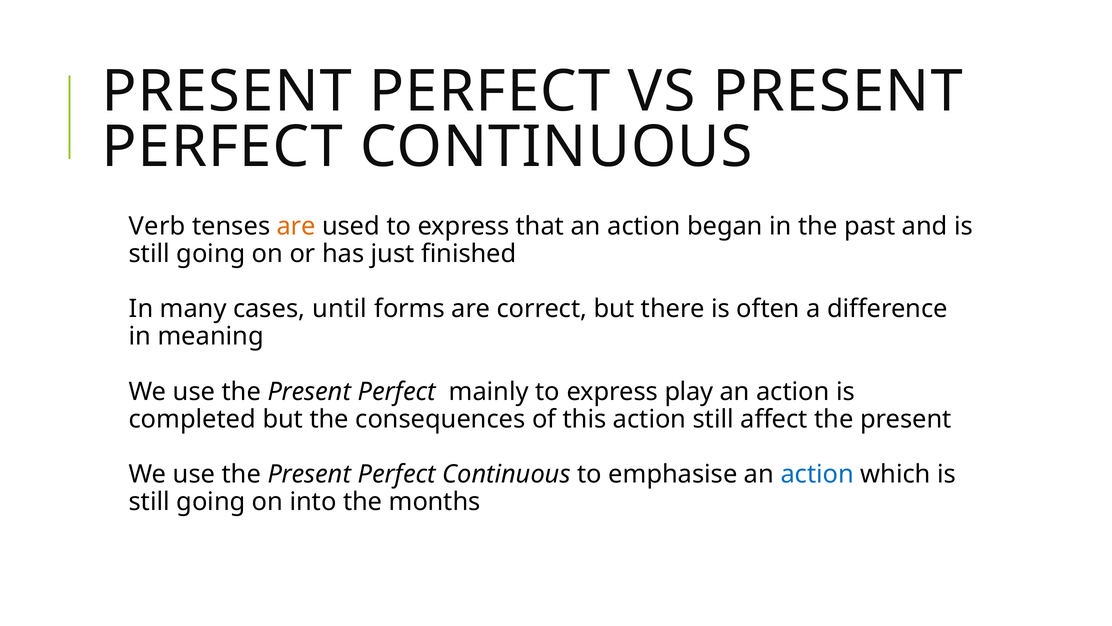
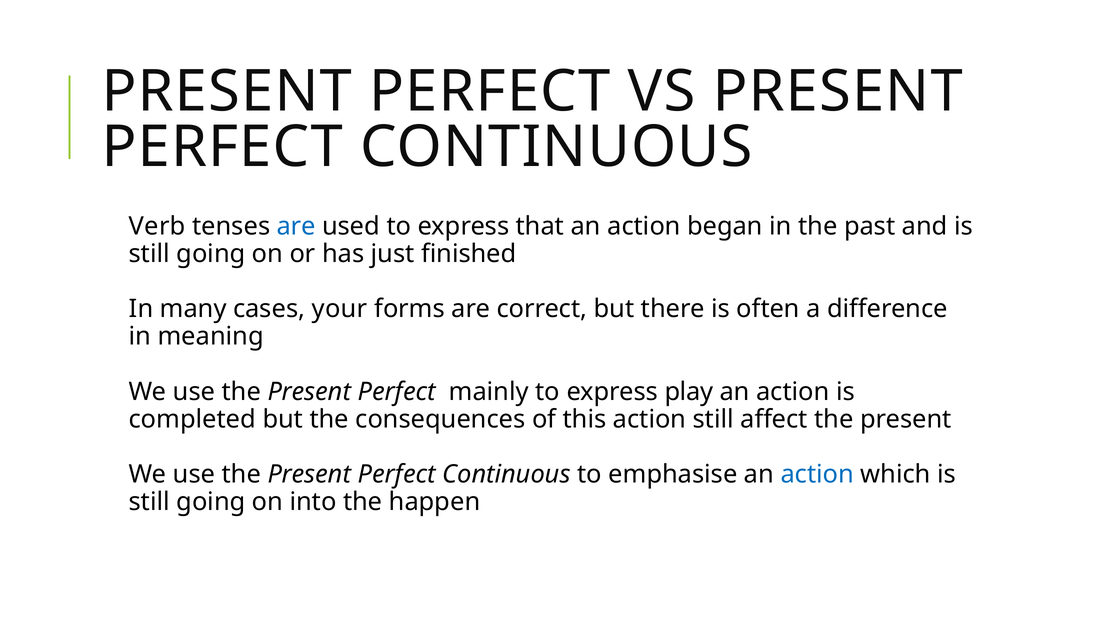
are colour: orange -> blue (296, 226)
until: until -> your (340, 309)
months: months -> happen (435, 501)
